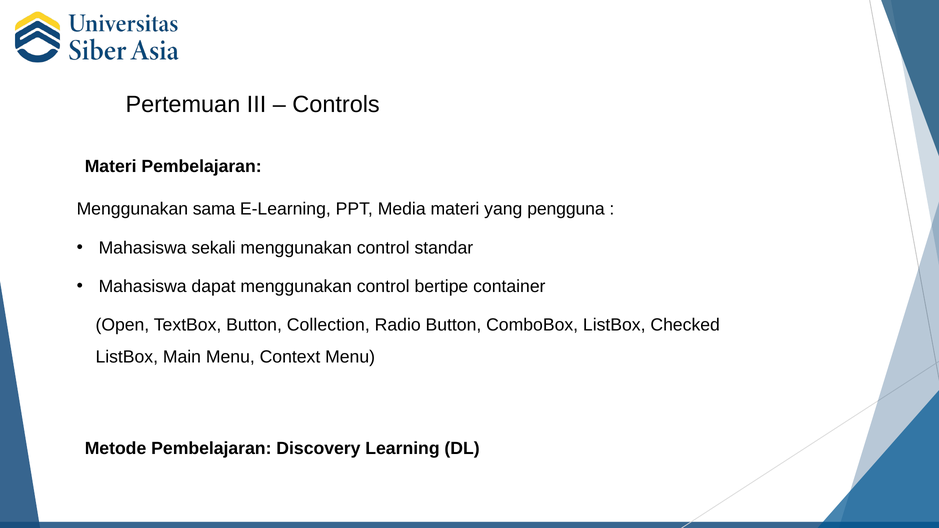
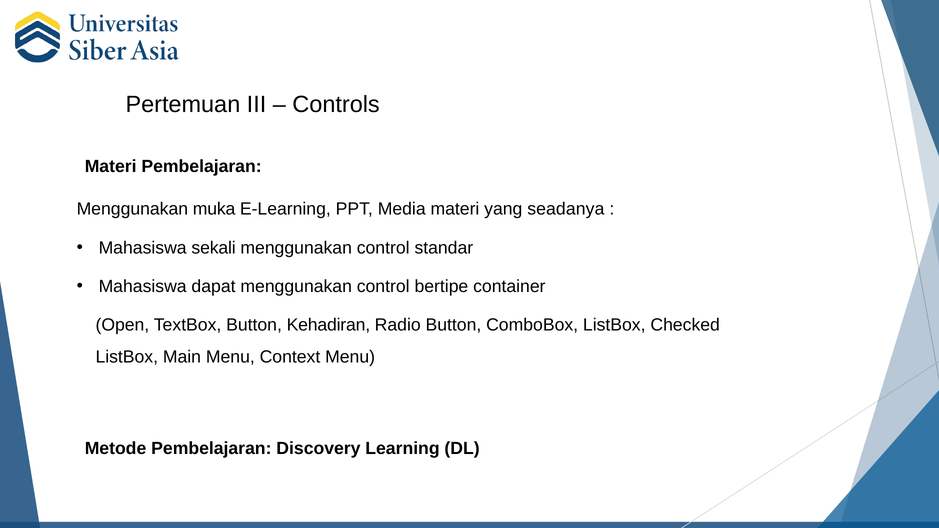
sama: sama -> muka (214, 209)
pengguna: pengguna -> seadanya (566, 209)
Collection: Collection -> Kehadiran (328, 325)
